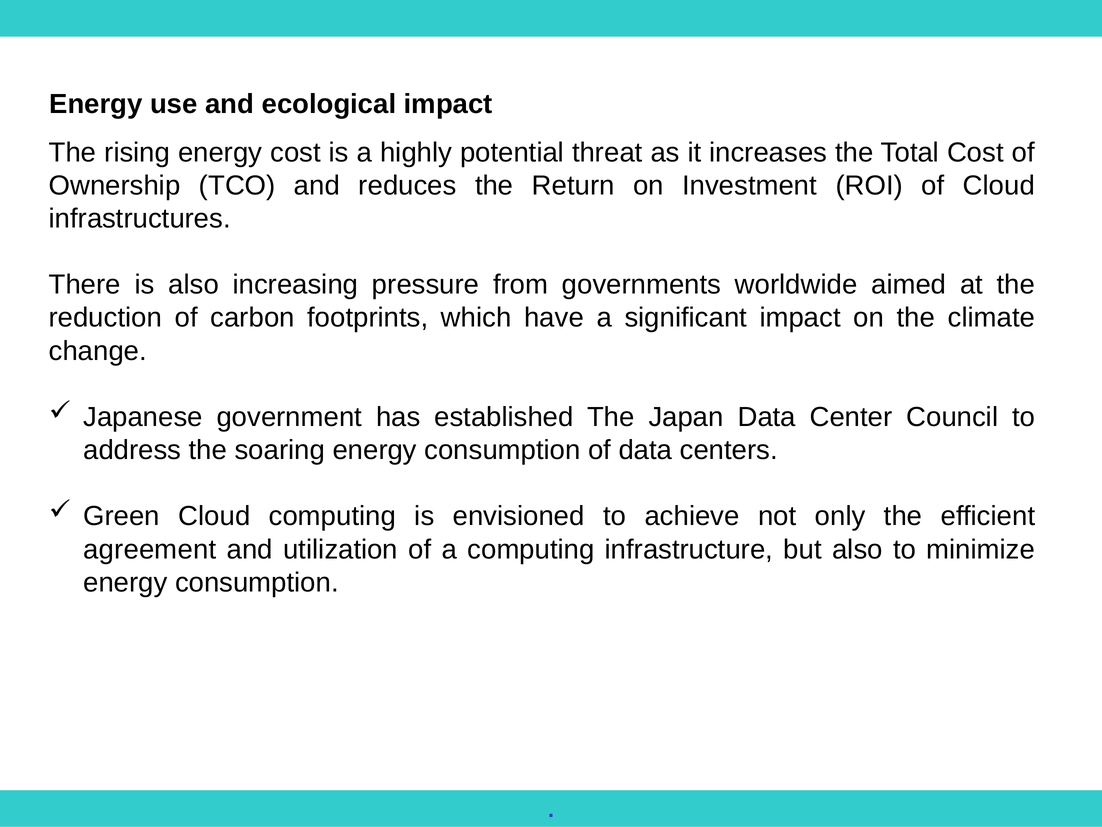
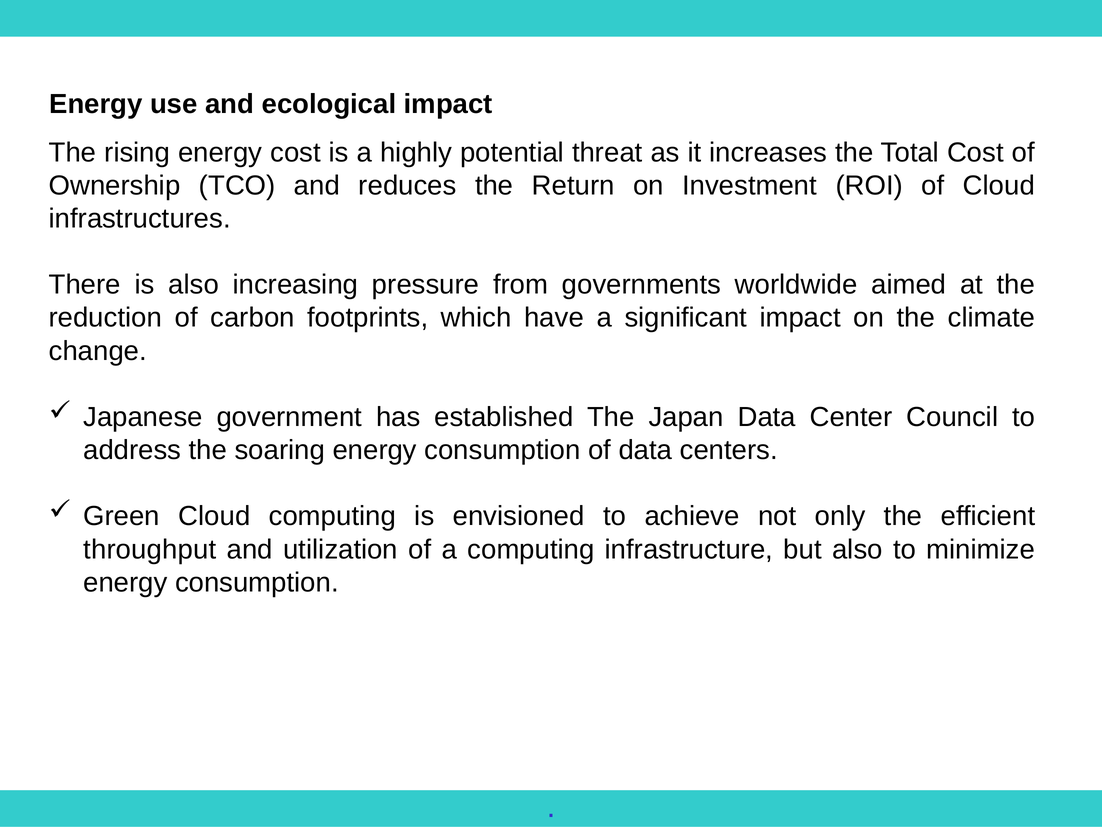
agreement: agreement -> throughput (150, 549)
